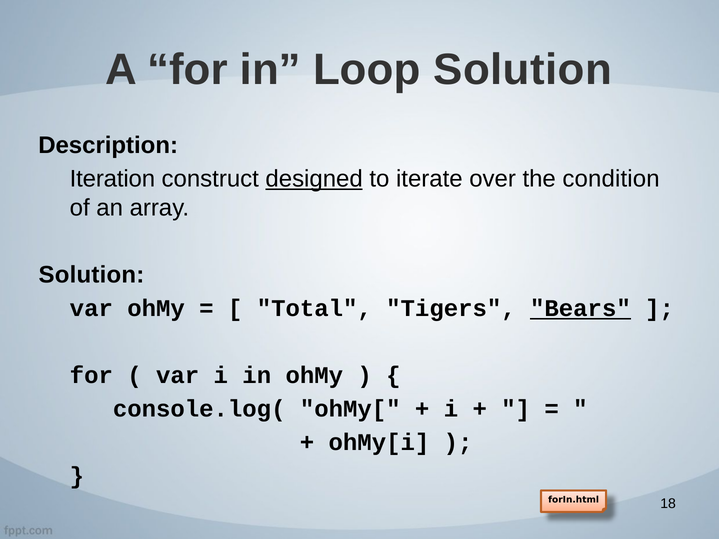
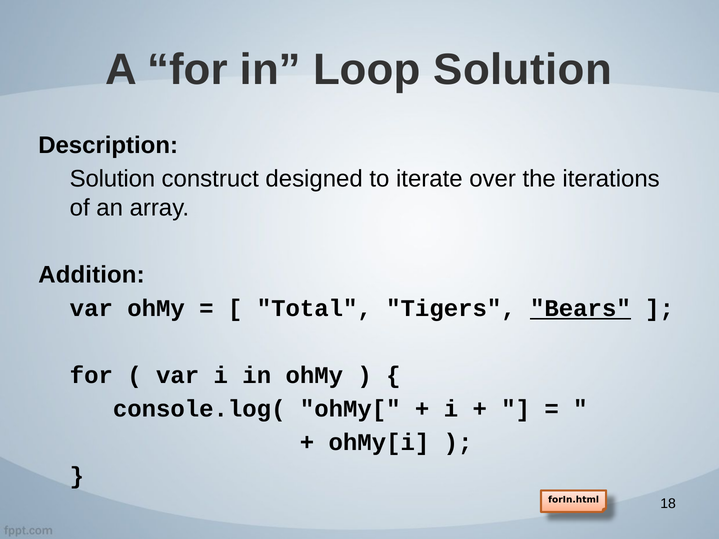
Iteration: Iteration -> Solution (112, 179)
designed underline: present -> none (314, 179)
condition: condition -> iterations (611, 179)
Solution: Solution -> Addition (91, 275)
